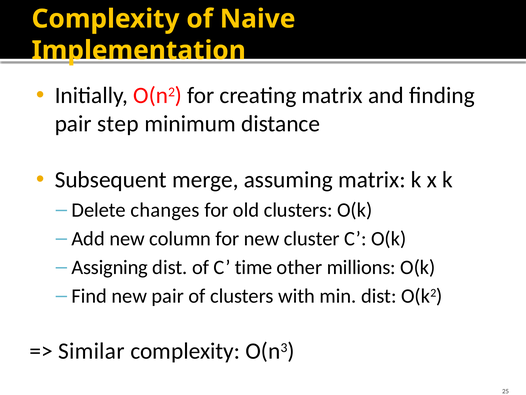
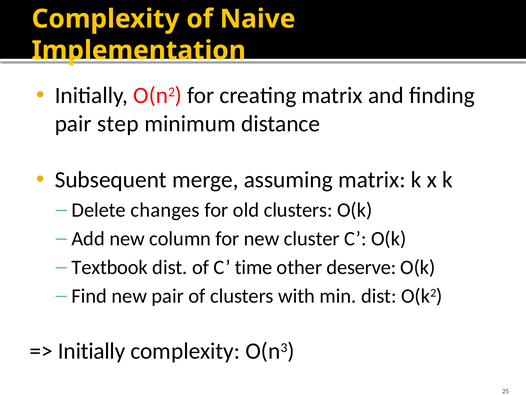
Assigning: Assigning -> Textbook (110, 267)
millions: millions -> deserve (361, 267)
Similar: Similar -> Initially (92, 351)
